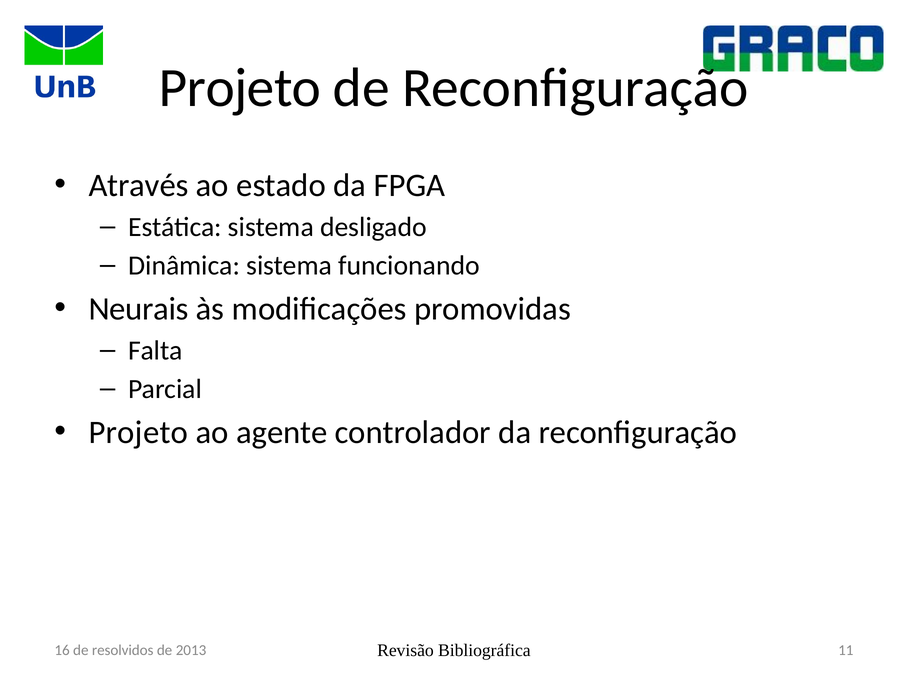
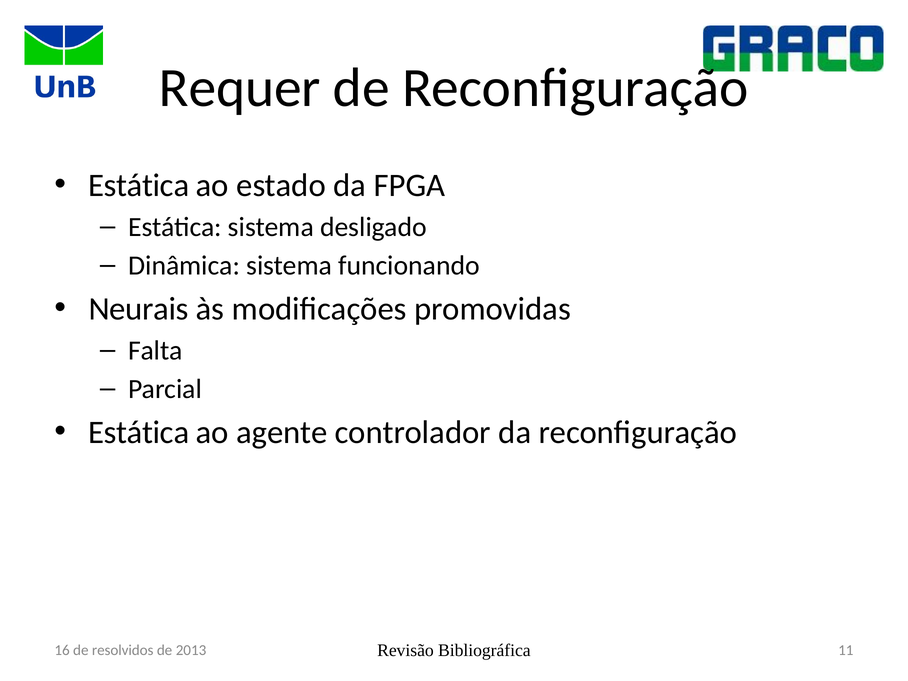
Projeto: Projeto -> Requer (240, 88)
Através: Através -> Estática (139, 185)
Projeto: Projeto -> Estática (139, 432)
